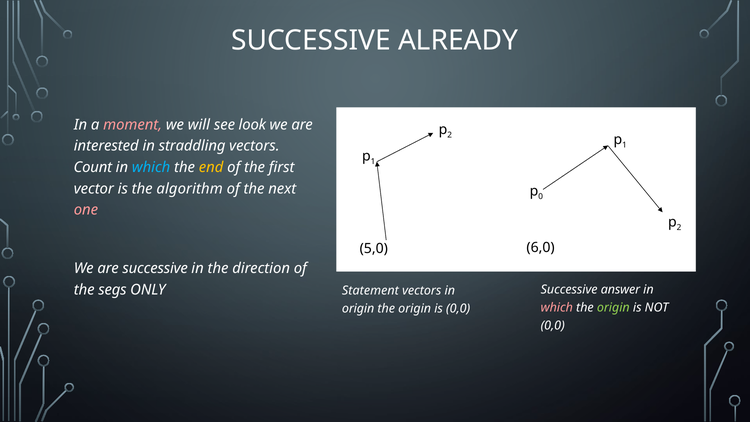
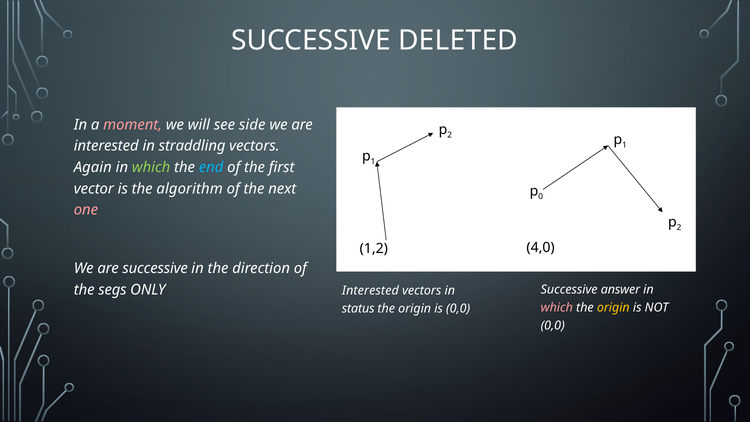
ALREADY: ALREADY -> DELETED (458, 40)
look: look -> side (252, 125)
Count: Count -> Again (93, 167)
which colour: light blue -> light green (151, 167)
end colour: yellow -> light blue (211, 167)
6,0: 6,0 -> 4,0 (541, 247)
5,0: 5,0 -> 1,2 (374, 248)
ONLY Statement: Statement -> Interested (370, 291)
origin colour: light green -> yellow (613, 308)
origin: origin -> status (358, 309)
